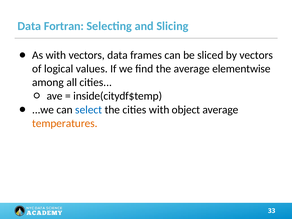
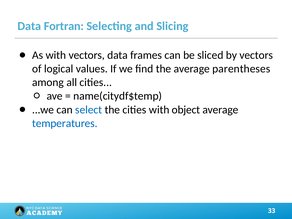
elementwise: elementwise -> parentheses (241, 69)
inside(citydf$temp: inside(citydf$temp -> name(citydf$temp (118, 96)
temperatures colour: orange -> blue (65, 123)
